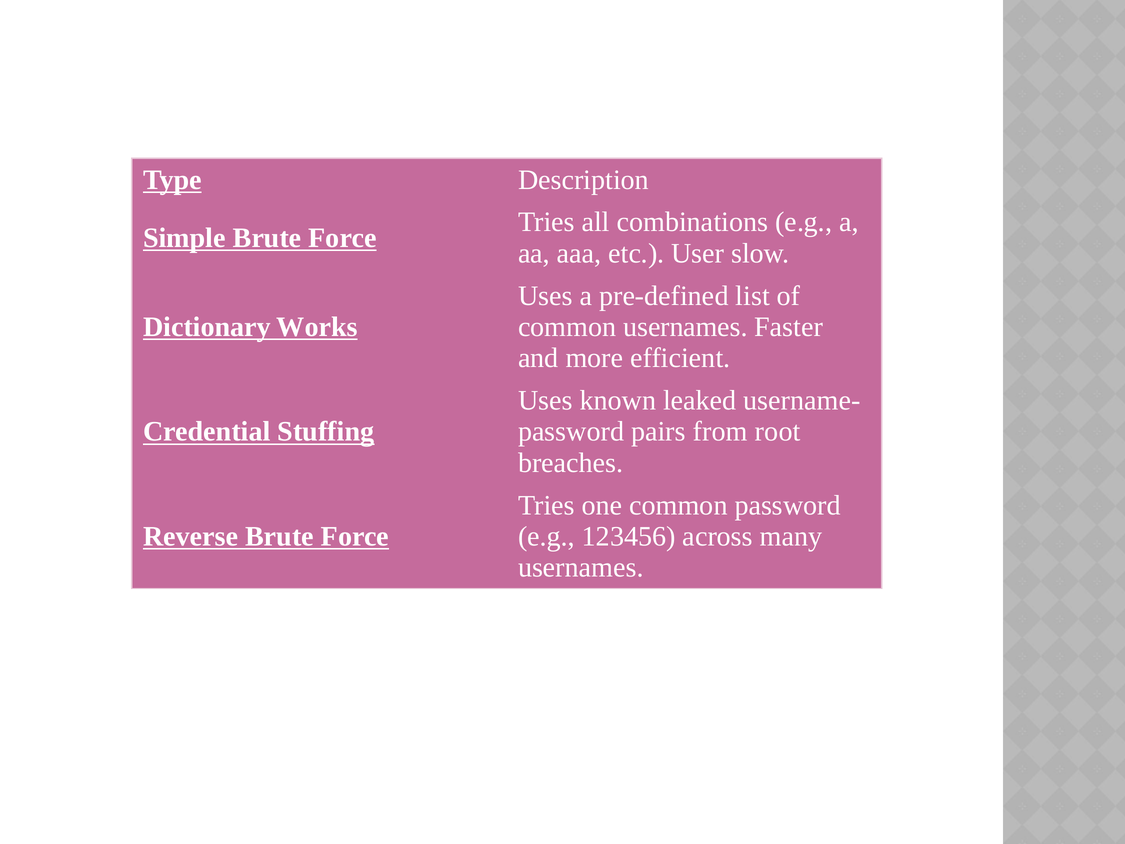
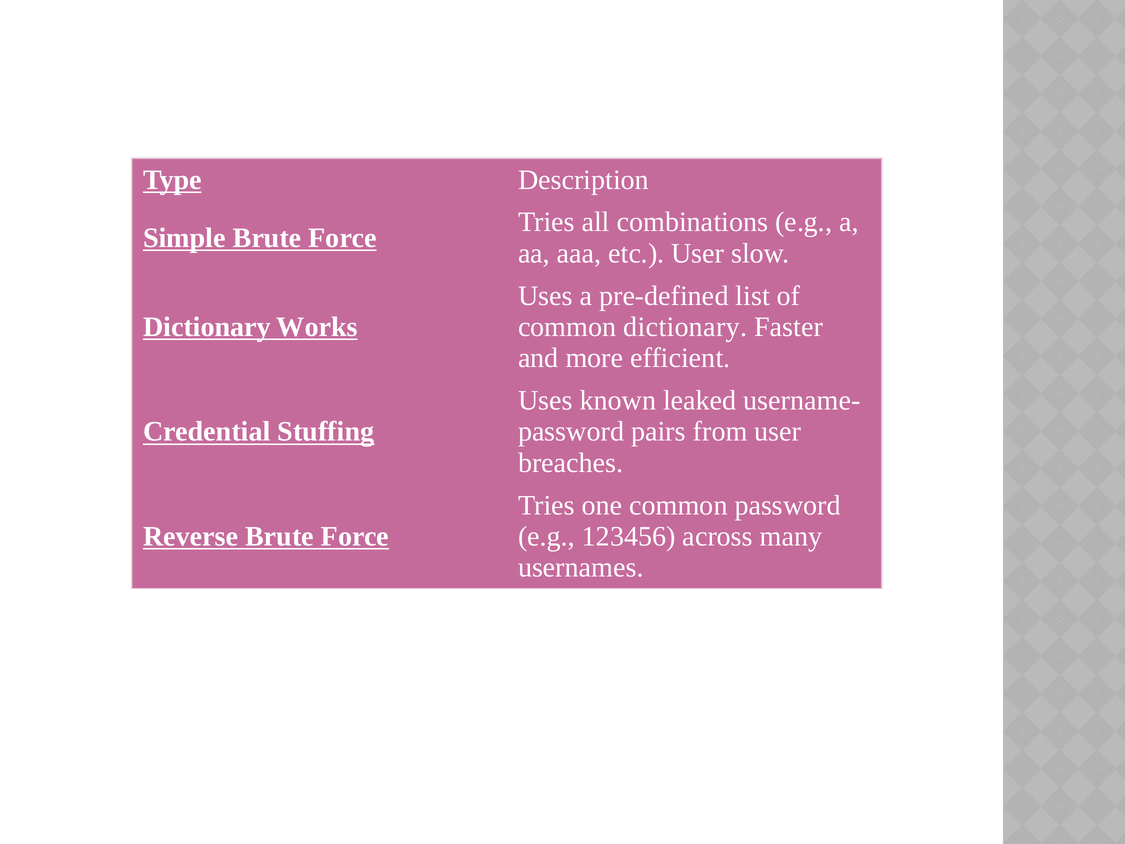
common usernames: usernames -> dictionary (685, 327)
from root: root -> user (778, 432)
